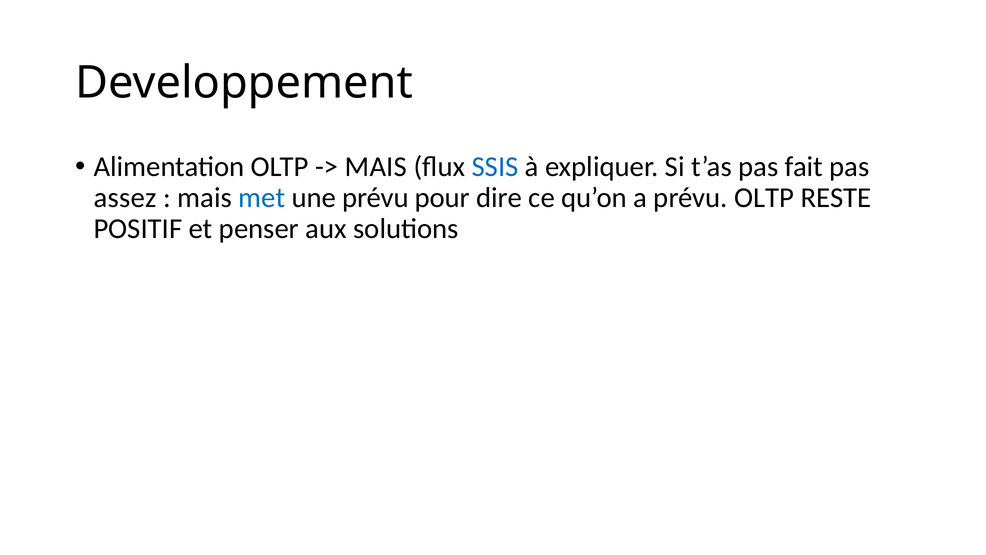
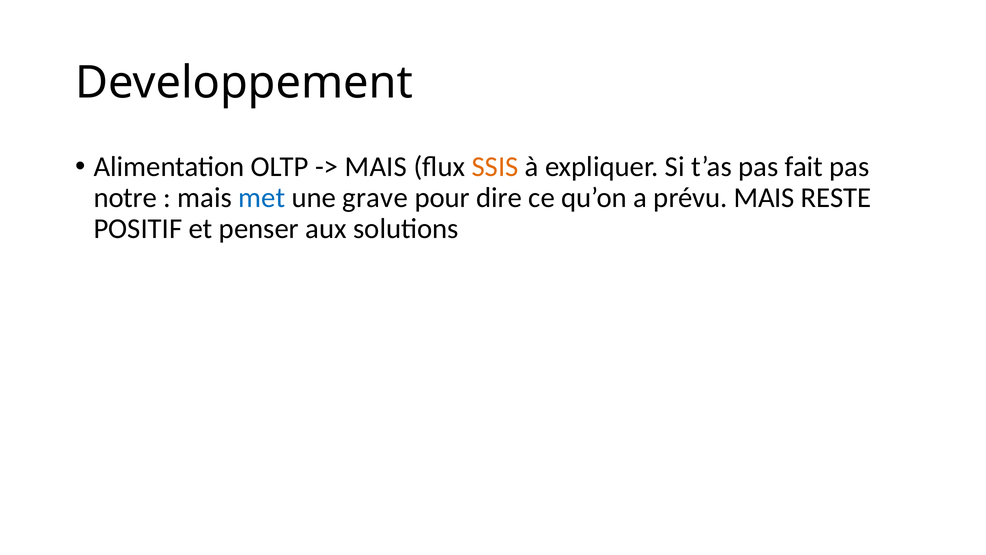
SSIS colour: blue -> orange (495, 167)
assez: assez -> notre (125, 198)
une prévu: prévu -> grave (375, 198)
prévu OLTP: OLTP -> MAIS (764, 198)
